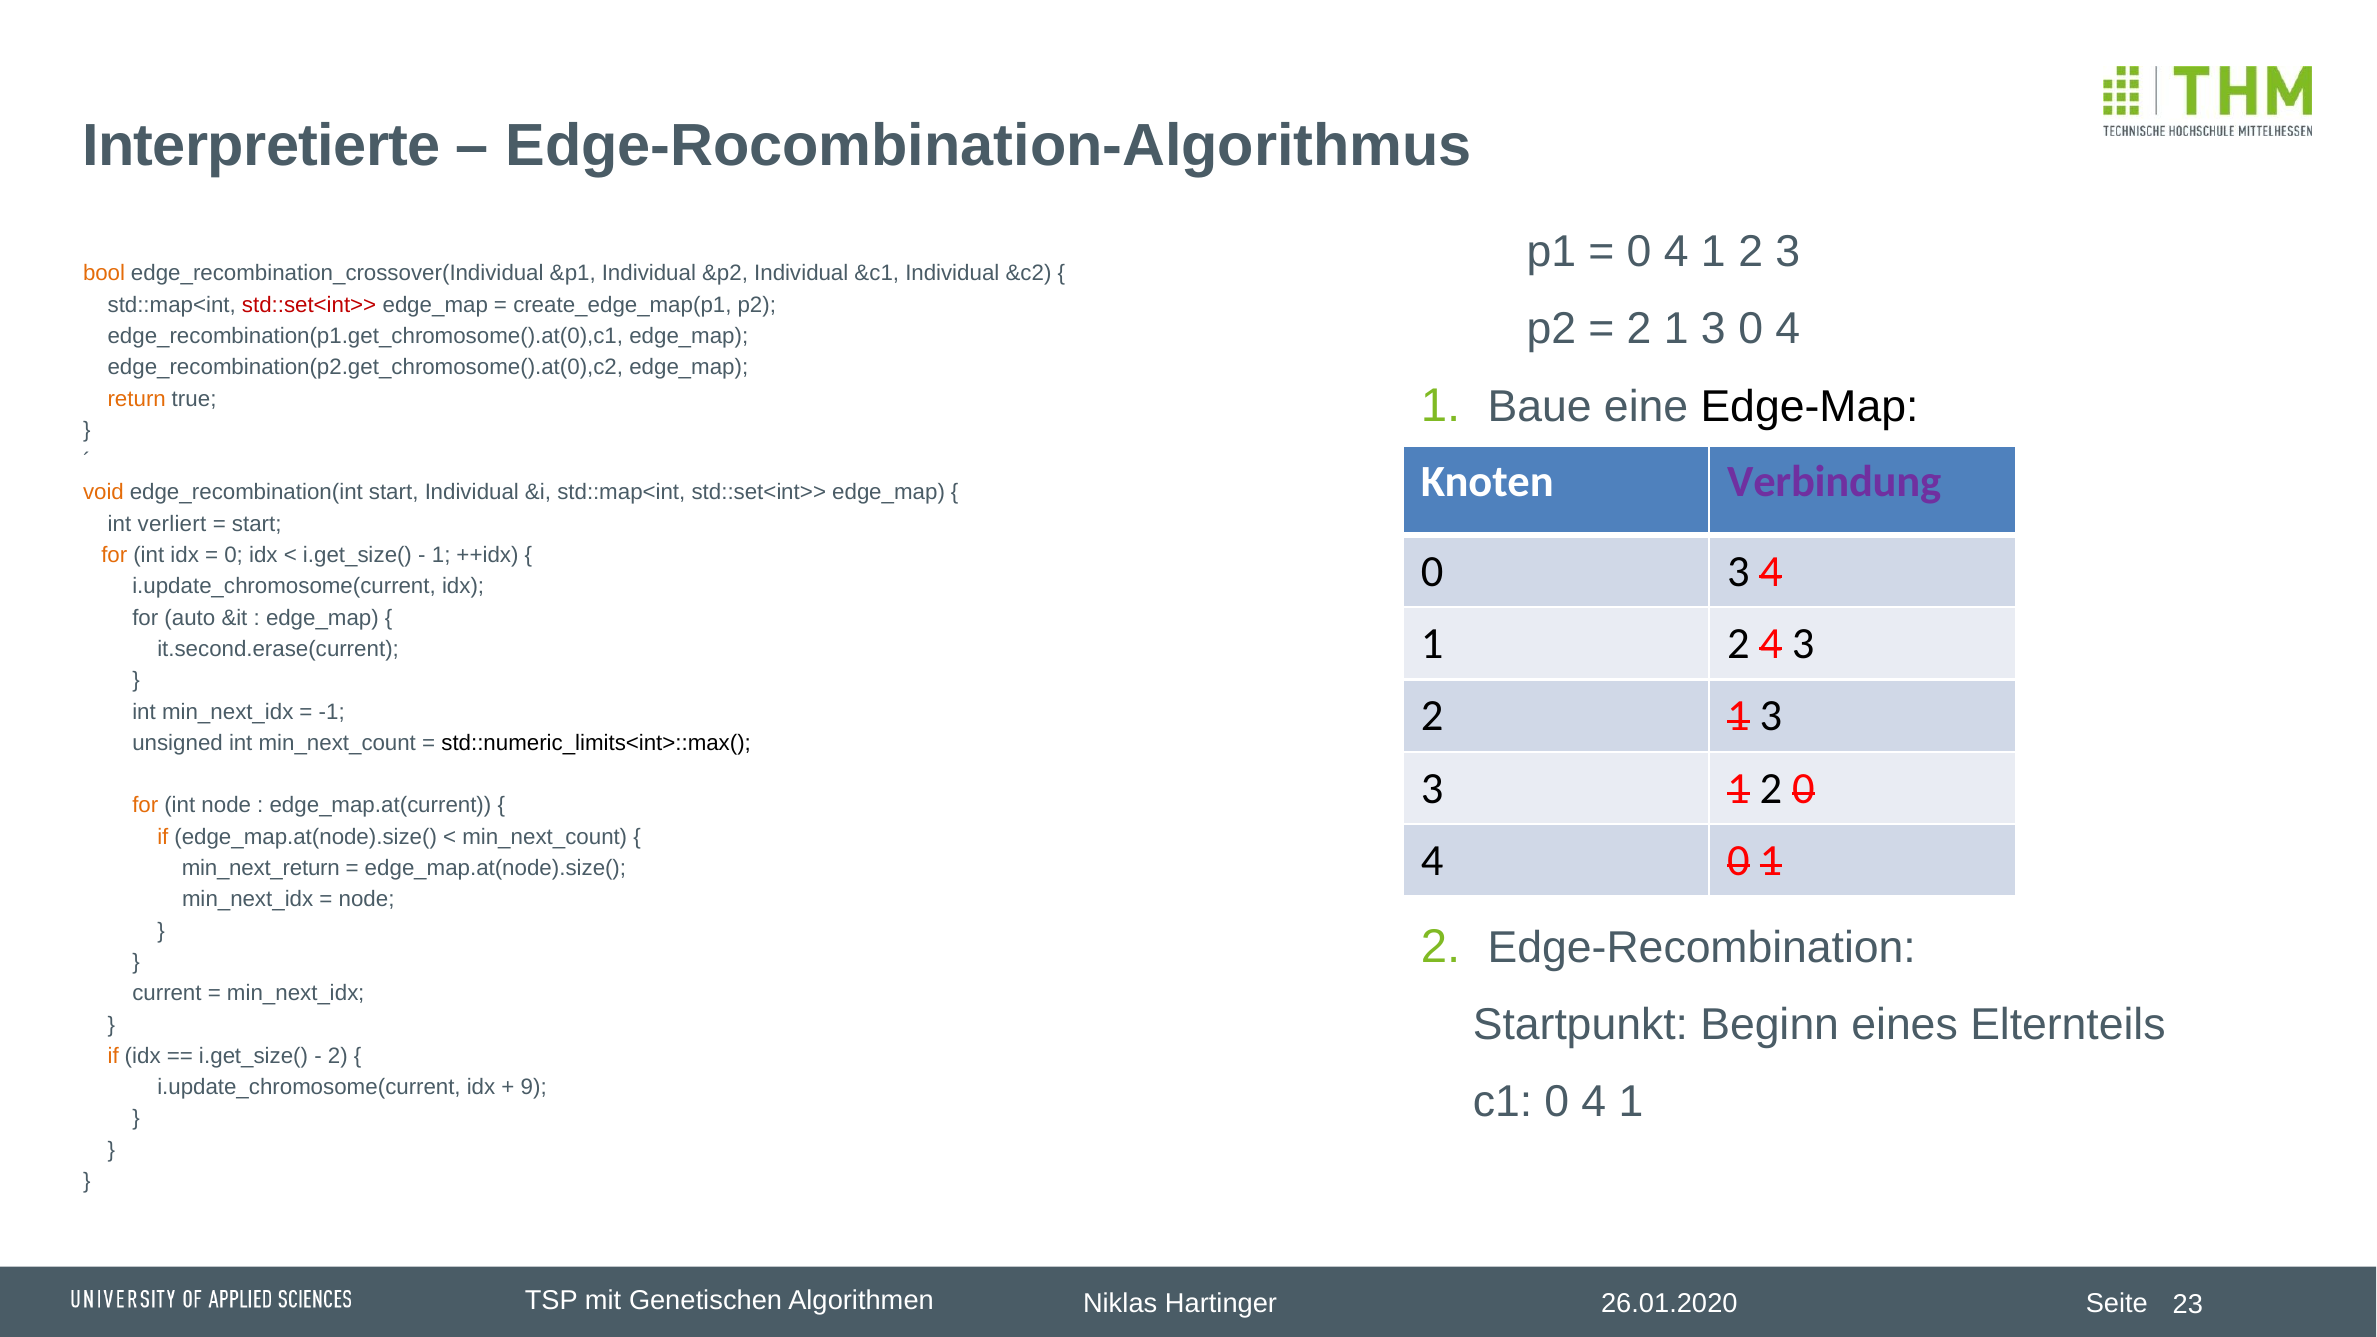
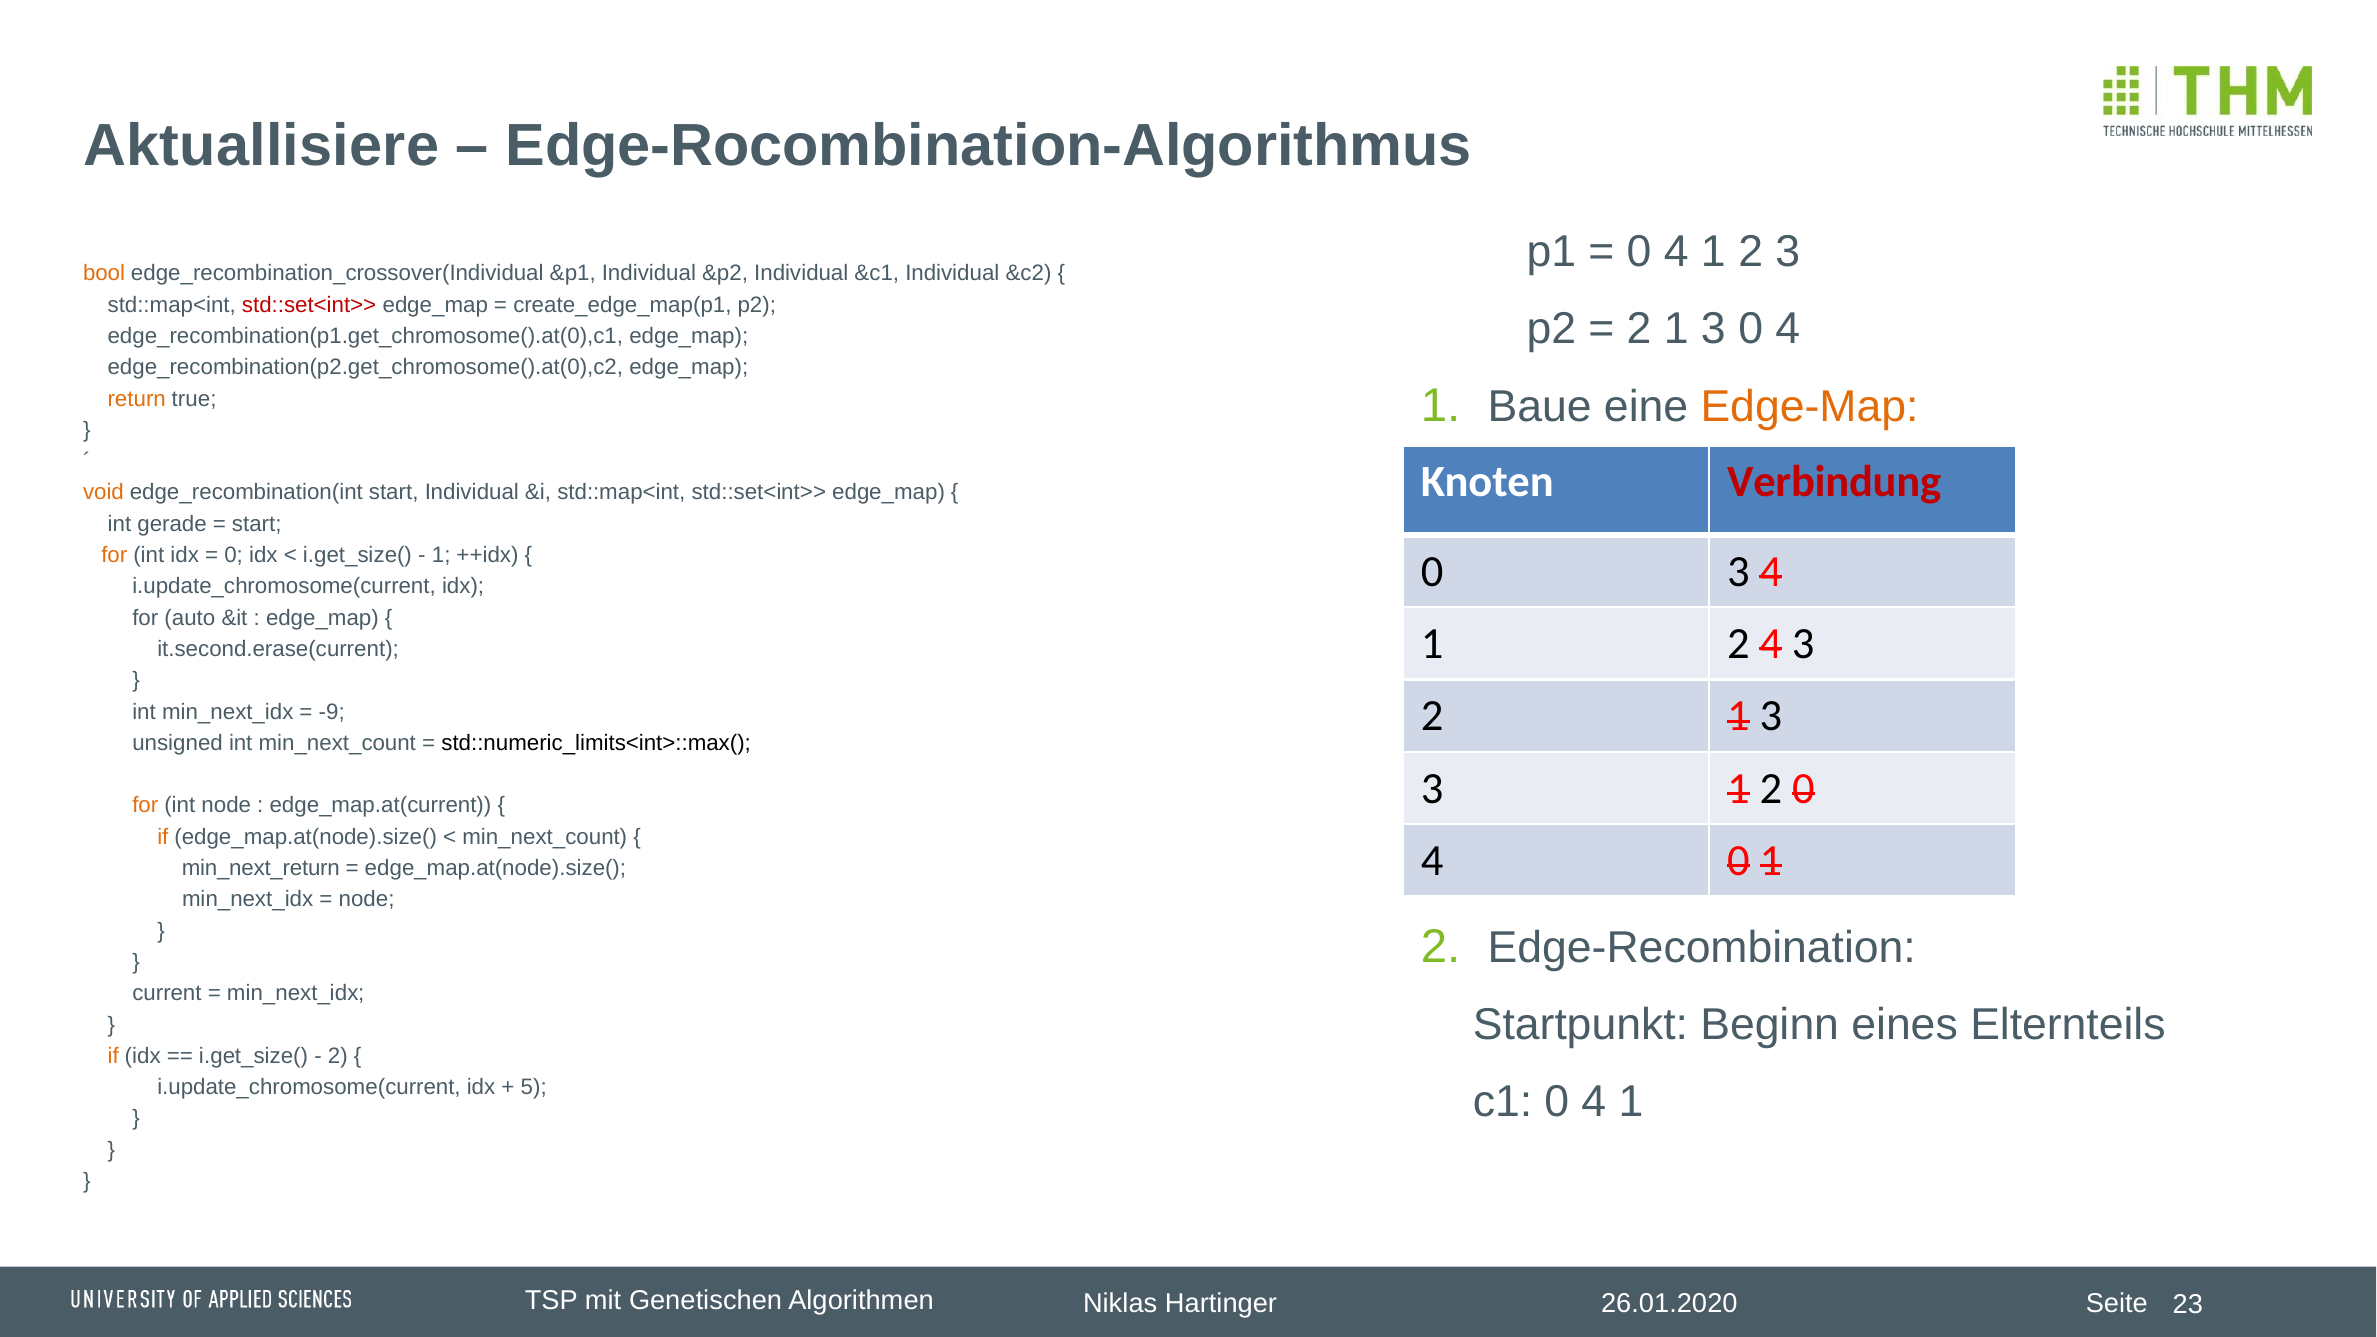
Interpretierte: Interpretierte -> Aktuallisiere (261, 146)
Edge-Map colour: black -> orange (1810, 406)
Verbindung colour: purple -> red (1834, 482)
verliert: verliert -> gerade (172, 524)
-1: -1 -> -9 (332, 712)
9: 9 -> 5 (534, 1087)
